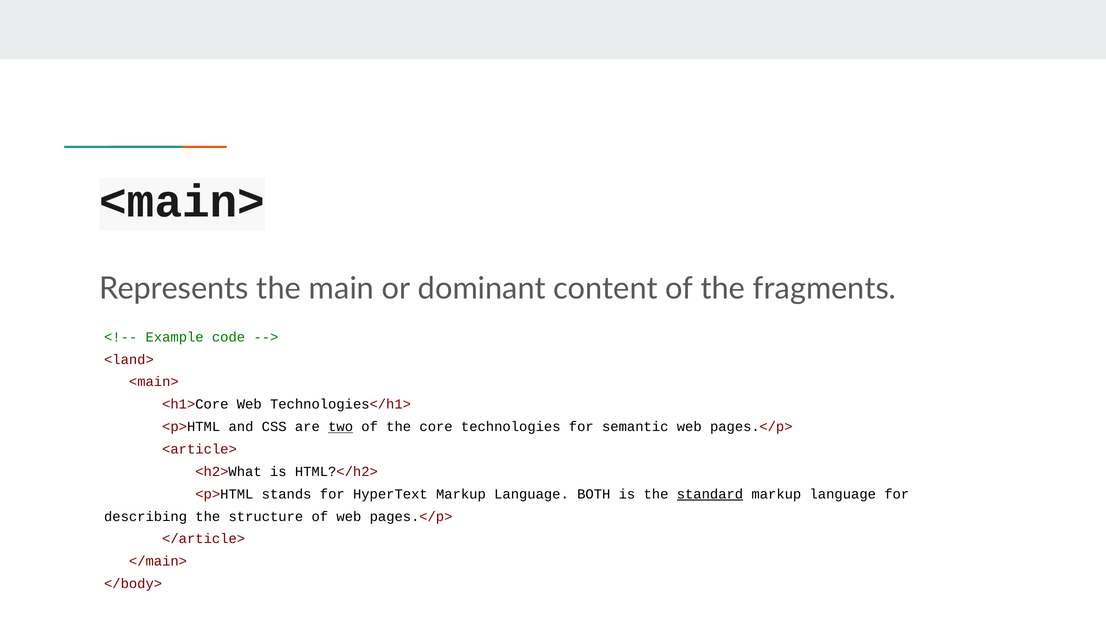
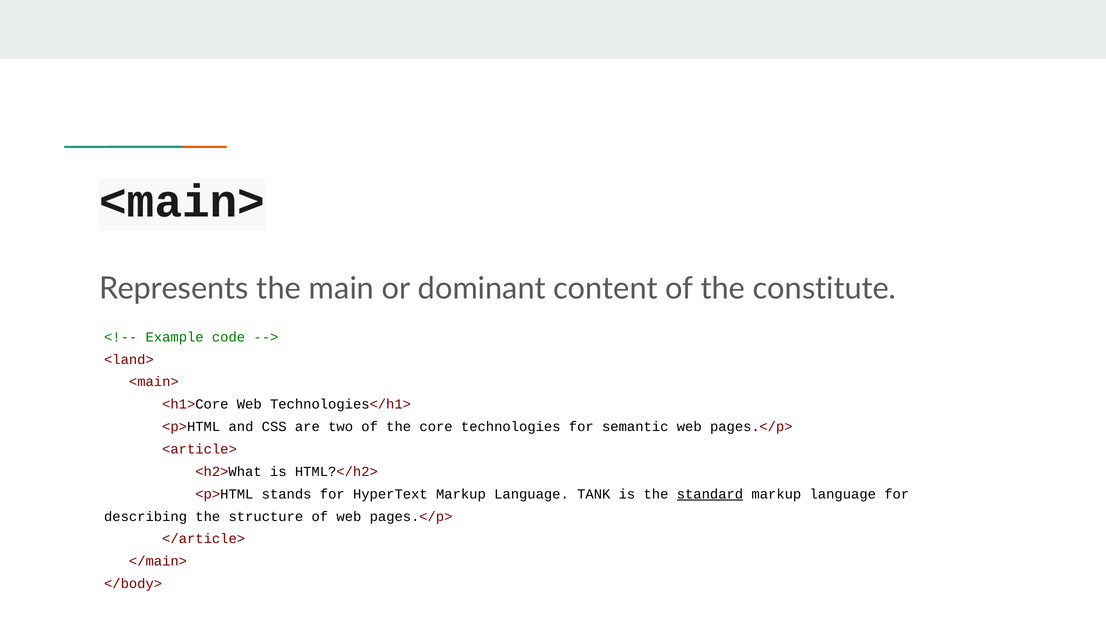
fragments: fragments -> constitute (825, 289)
two underline: present -> none (341, 427)
BOTH: BOTH -> TANK (594, 494)
